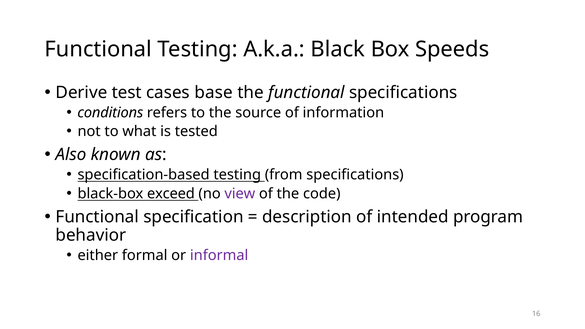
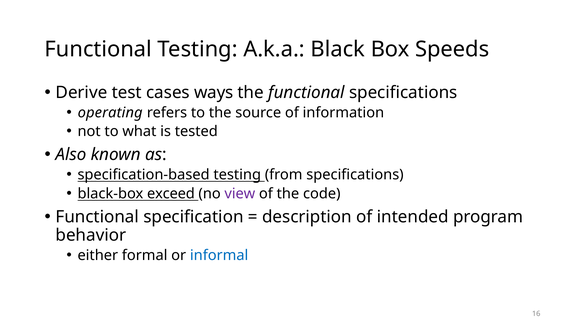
base: base -> ways (214, 92)
conditions: conditions -> operating (110, 113)
informal colour: purple -> blue (219, 255)
